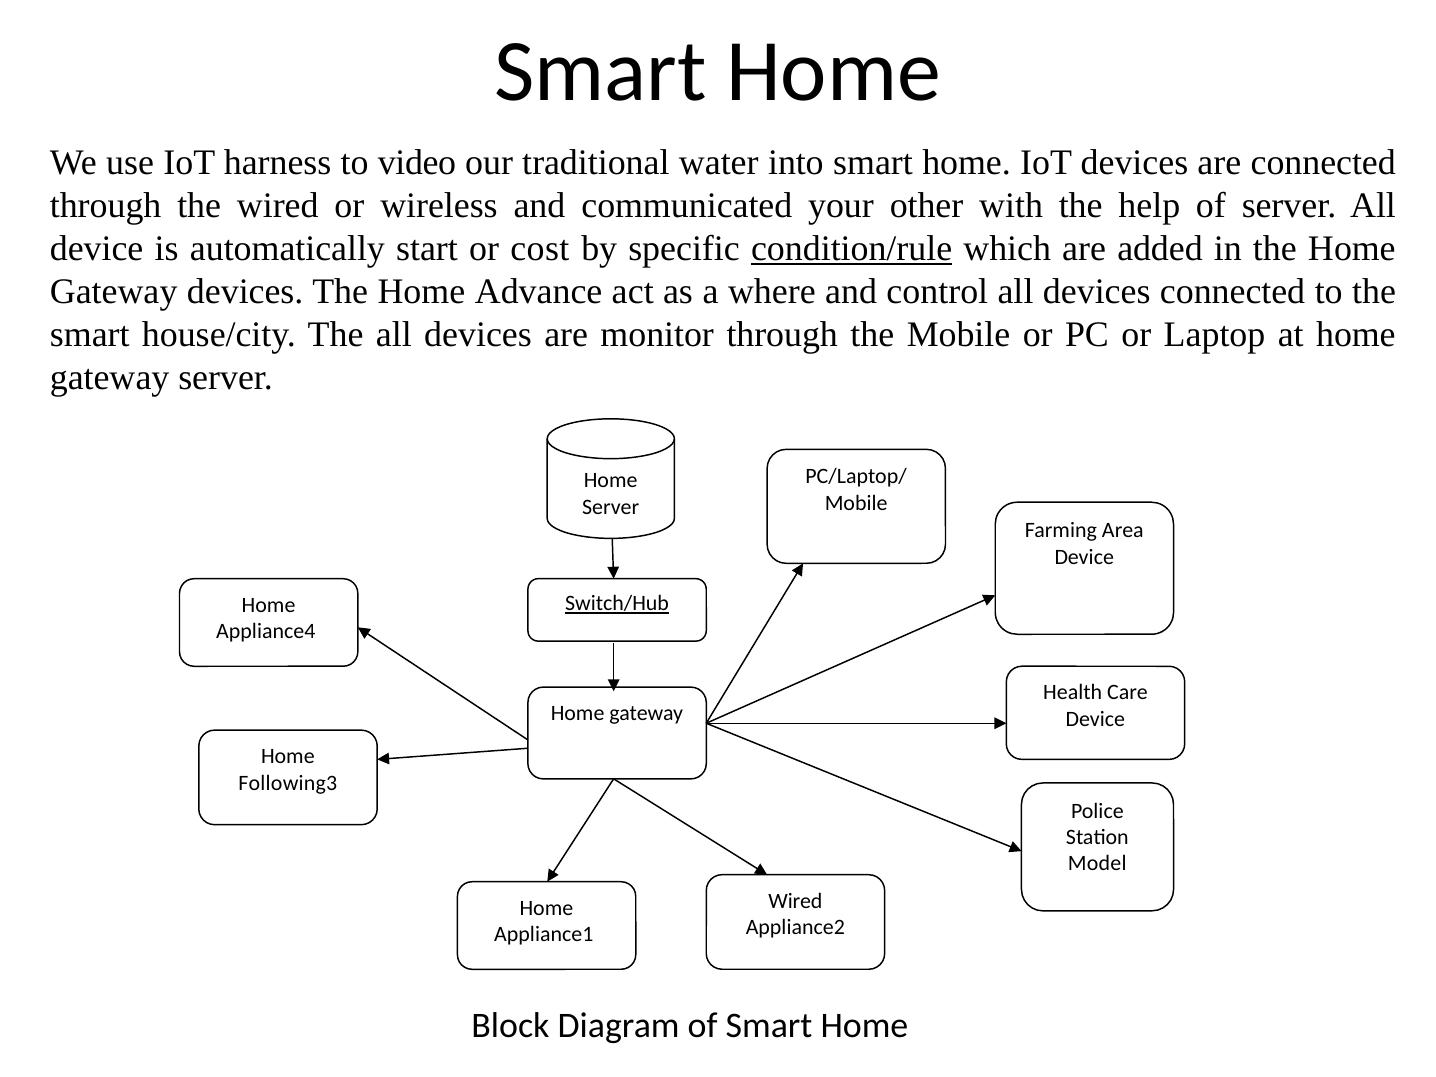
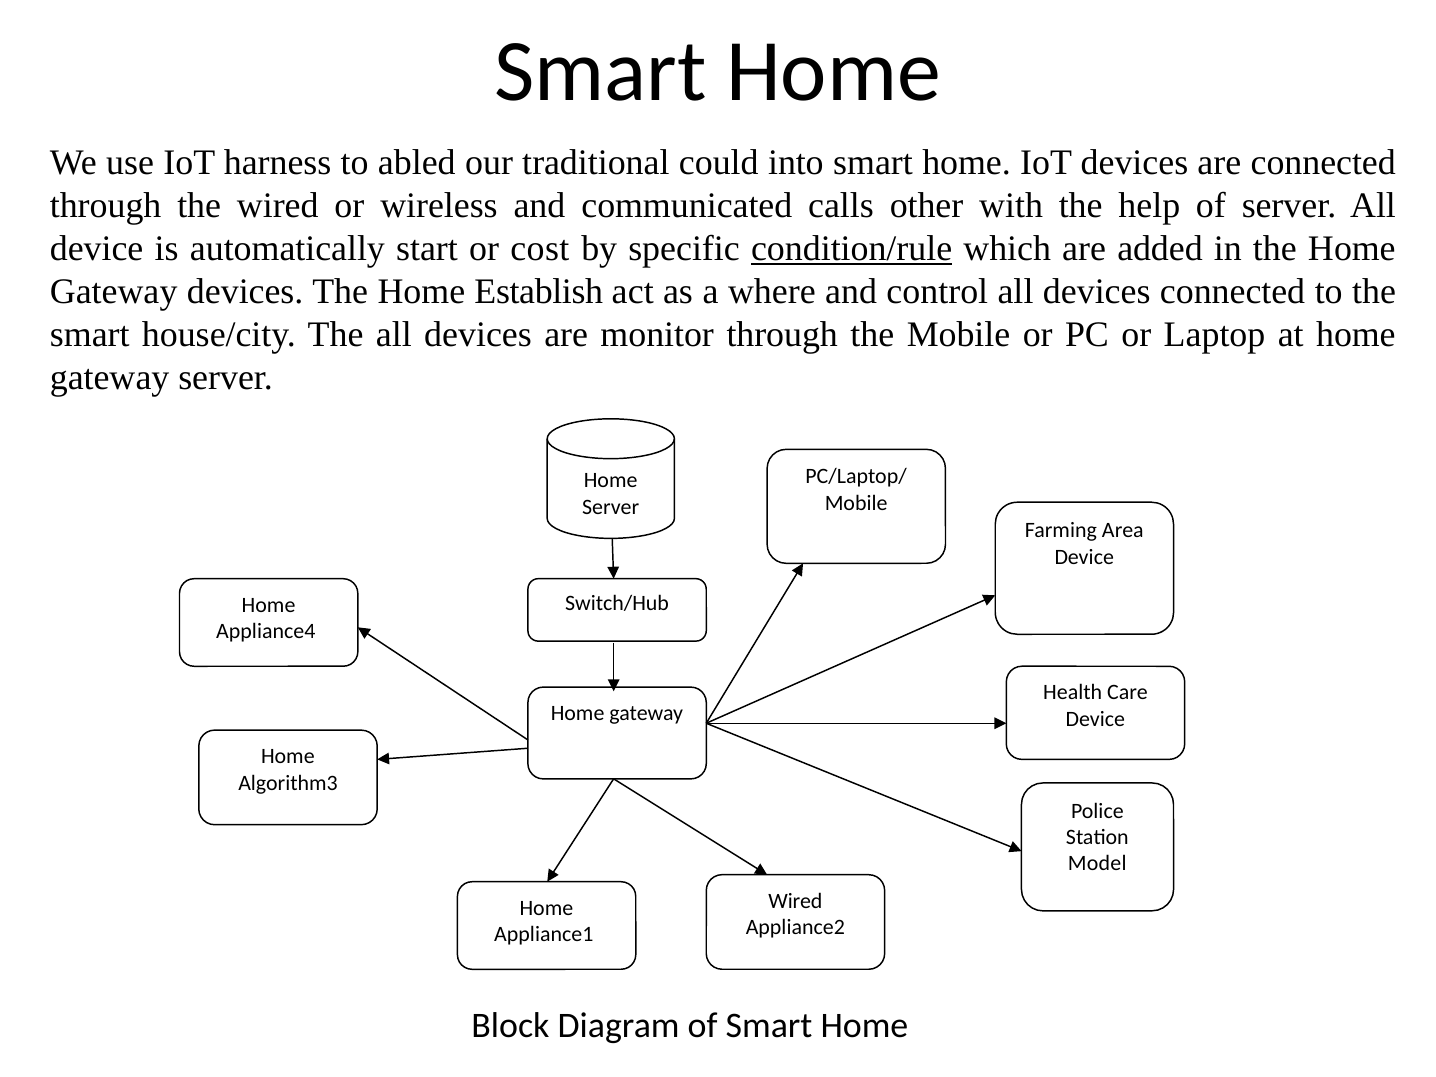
video: video -> abled (417, 163)
water: water -> could (719, 163)
your: your -> calls (841, 206)
Advance: Advance -> Establish (539, 292)
Switch/Hub underline: present -> none (617, 604)
Following3: Following3 -> Algorithm3 (288, 783)
